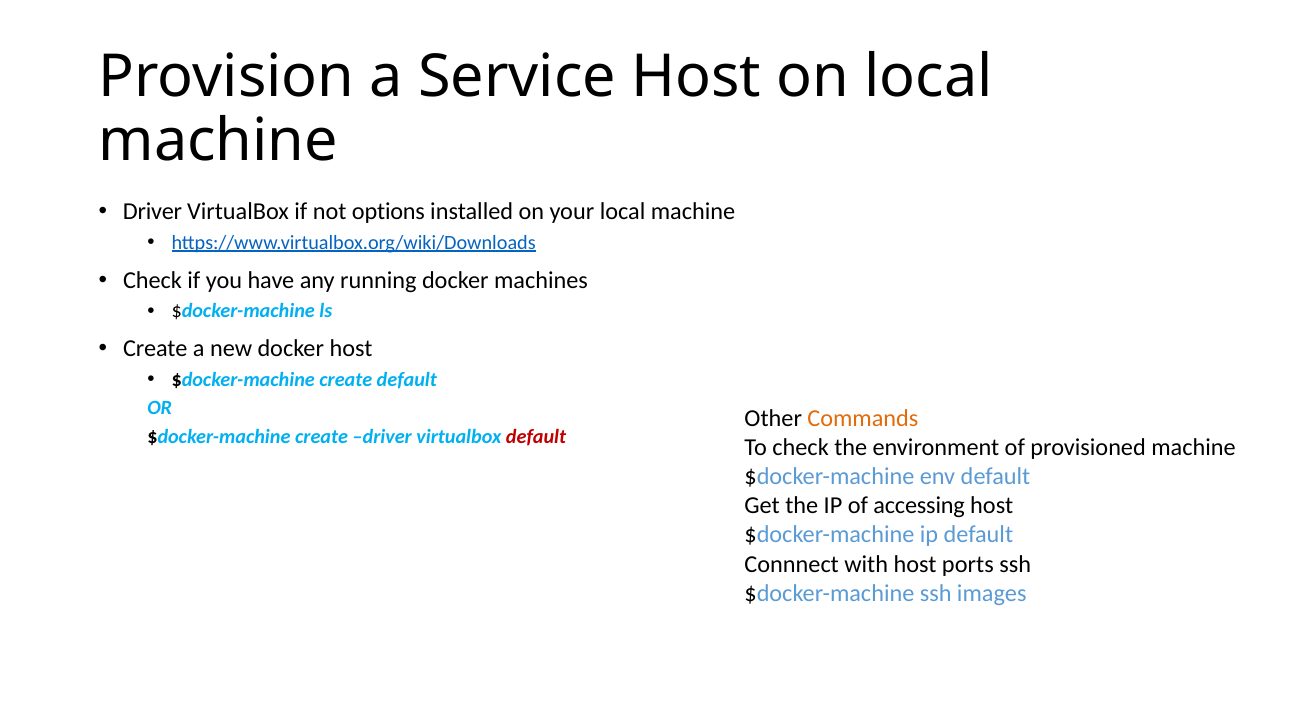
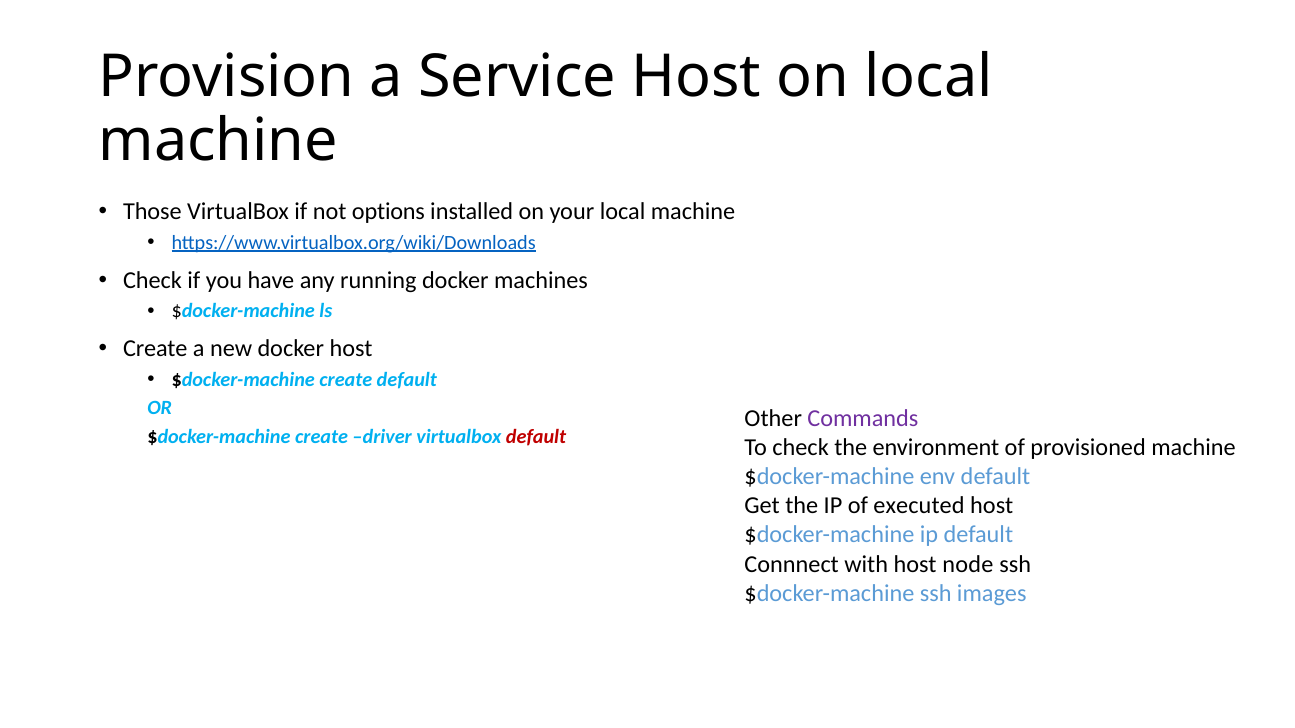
Driver: Driver -> Those (152, 212)
Commands colour: orange -> purple (863, 419)
accessing: accessing -> executed (919, 506)
ports: ports -> node (968, 564)
